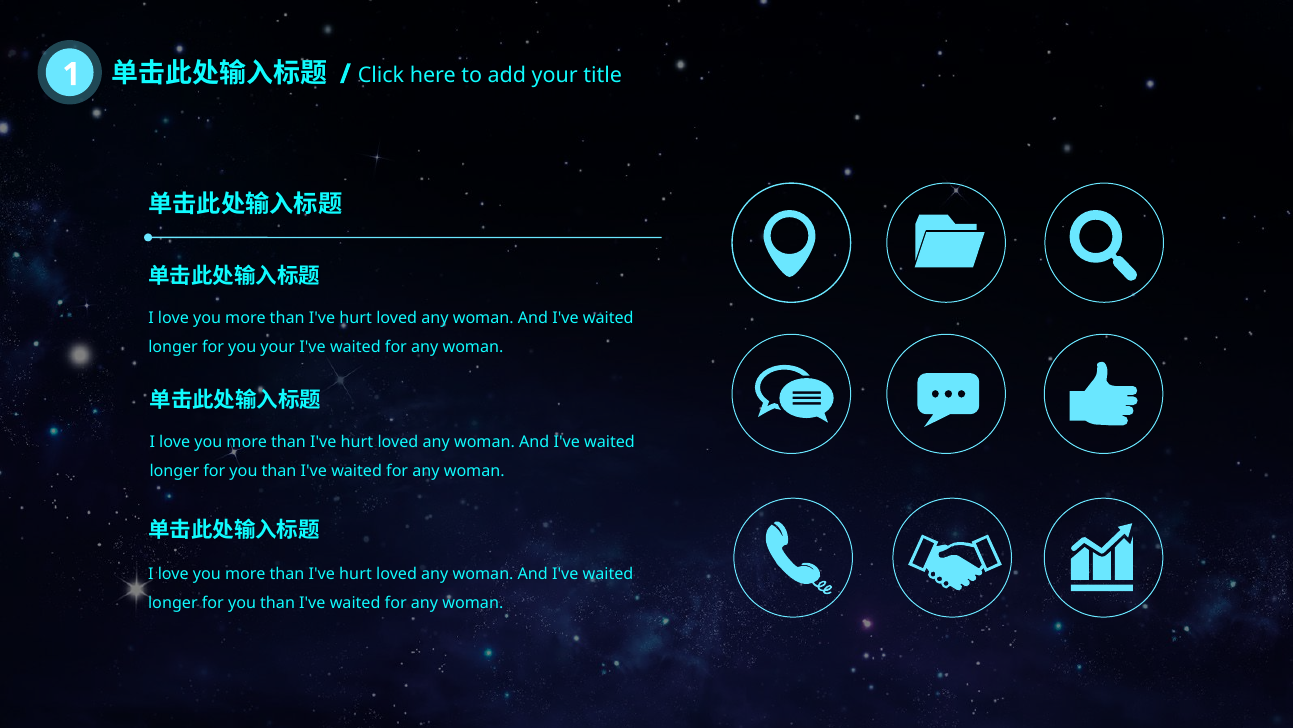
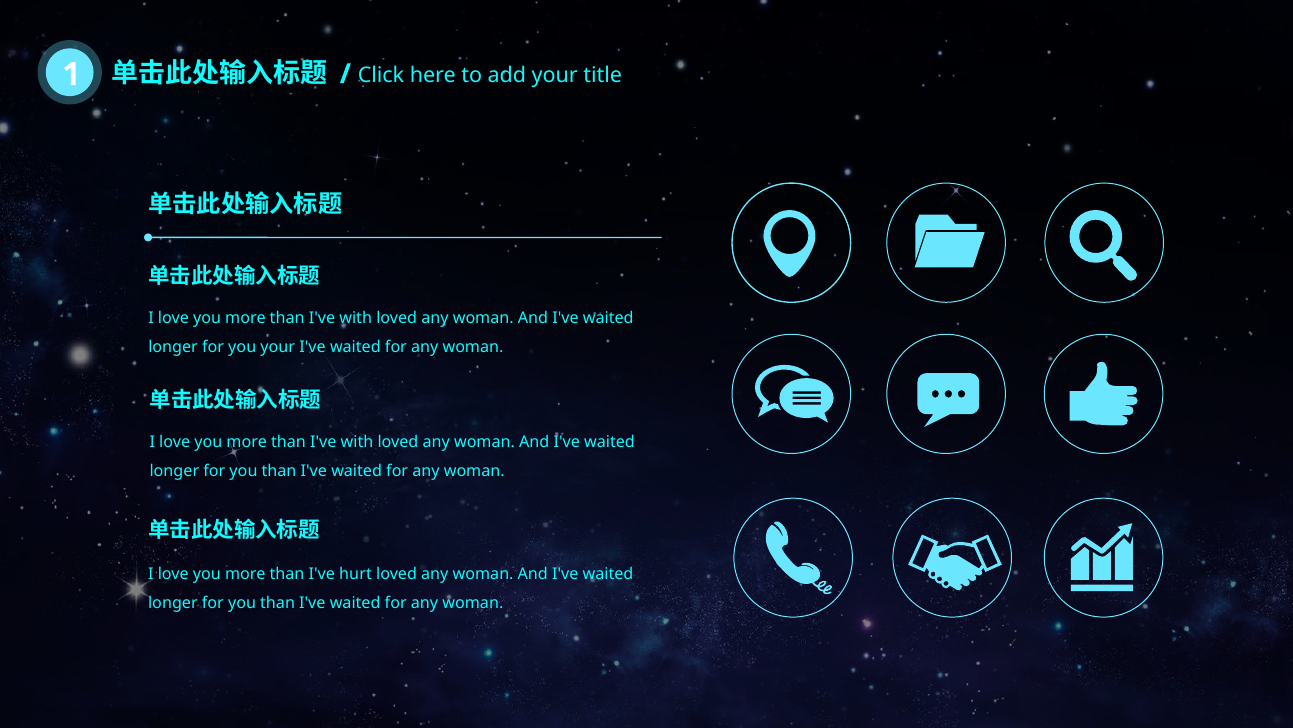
hurt: hurt -> with (356, 318)
hurt: hurt -> with (357, 442)
